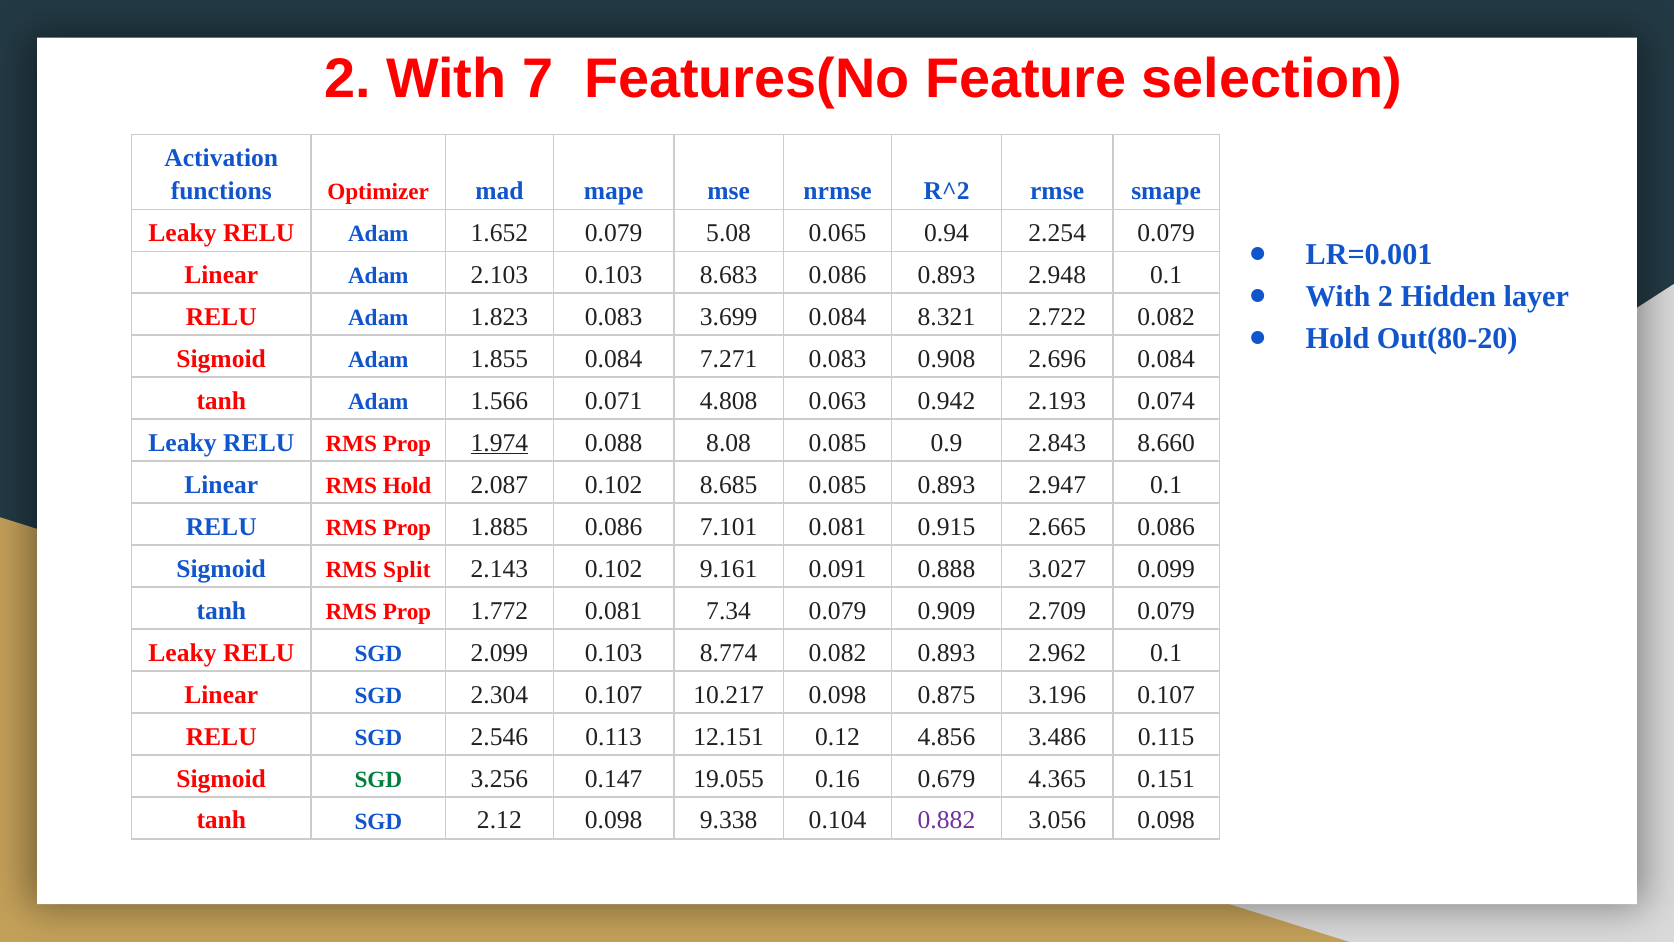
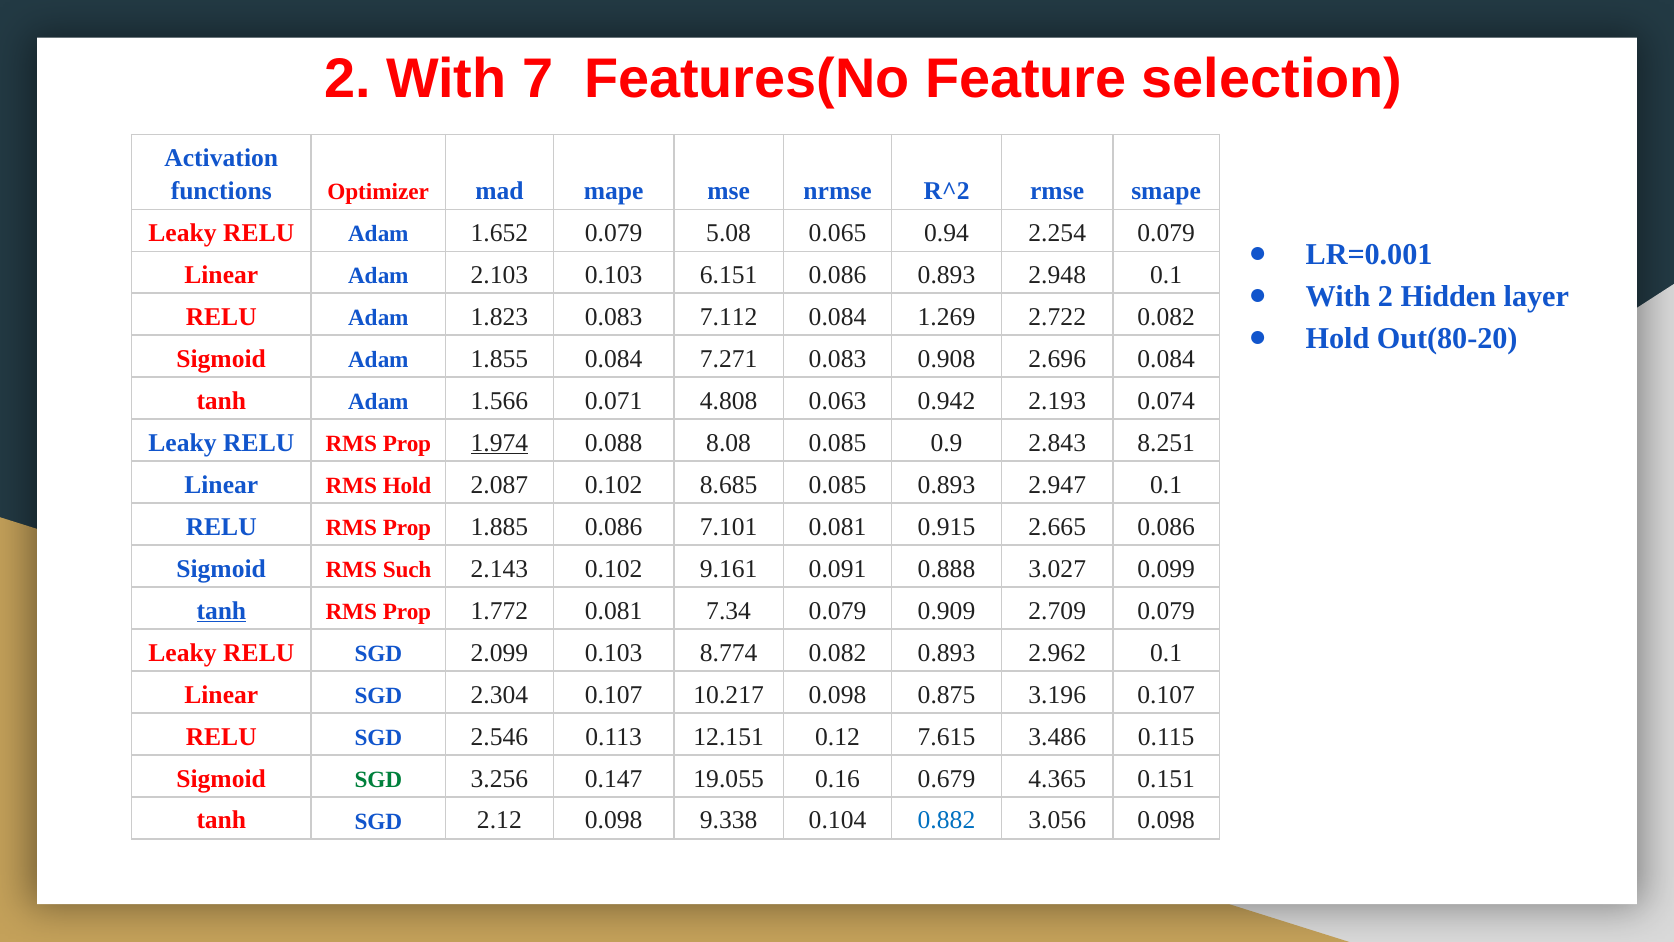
8.683: 8.683 -> 6.151 (729, 274)
3.699: 3.699 -> 7.112 (729, 316)
8.321: 8.321 -> 1.269 (946, 316)
8.660: 8.660 -> 8.251 (1166, 442)
Split: Split -> Such (407, 570)
tanh underline: none -> present (221, 610)
4.856: 4.856 -> 7.615 (946, 736)
0.882 colour: purple -> blue (946, 820)
